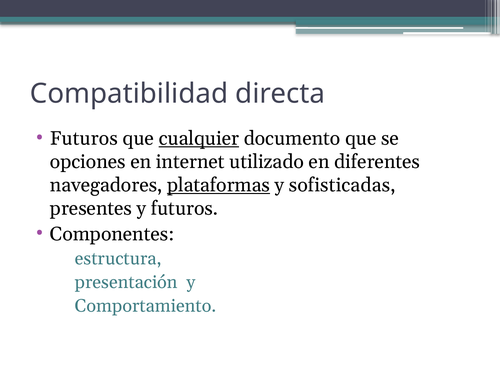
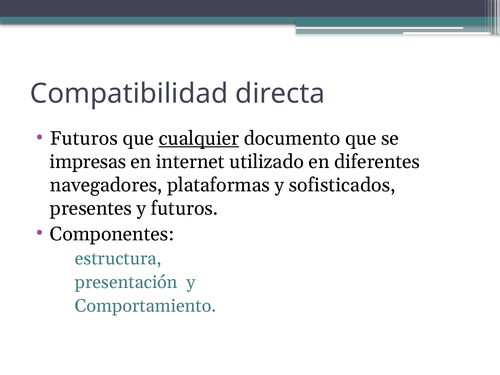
opciones: opciones -> impresas (88, 162)
plataformas underline: present -> none (218, 185)
sofisticadas: sofisticadas -> sofisticados (342, 185)
